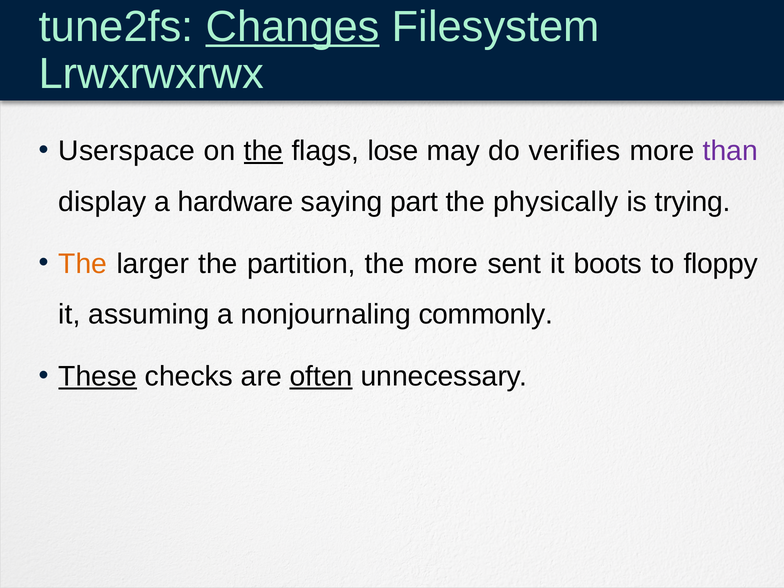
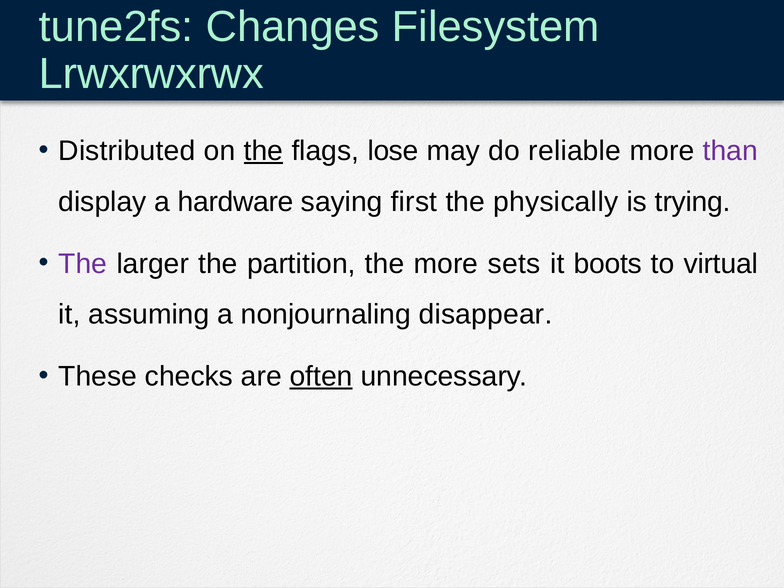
Changes underline: present -> none (293, 27)
Userspace: Userspace -> Distributed (127, 151)
verifies: verifies -> reliable (575, 151)
part: part -> first (414, 202)
The colour: orange -> purple (83, 264)
sent: sent -> sets (514, 264)
floppy: floppy -> virtual (721, 264)
commonly: commonly -> disappear (486, 315)
These underline: present -> none (98, 376)
